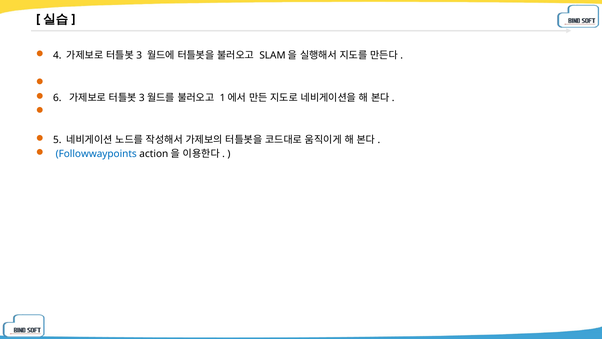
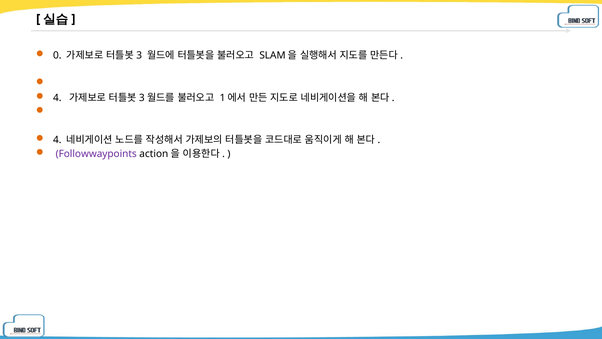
4: 4 -> 0 (57, 56)
6: 6 -> 4 (57, 98)
5: 5 -> 4 (57, 140)
Followwaypoints colour: blue -> purple (96, 154)
